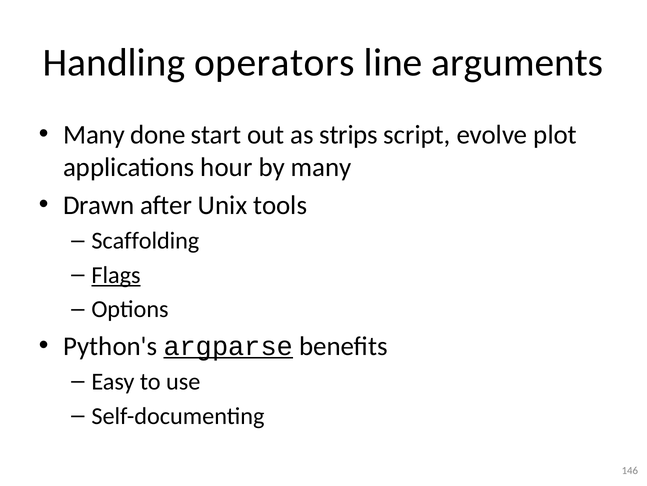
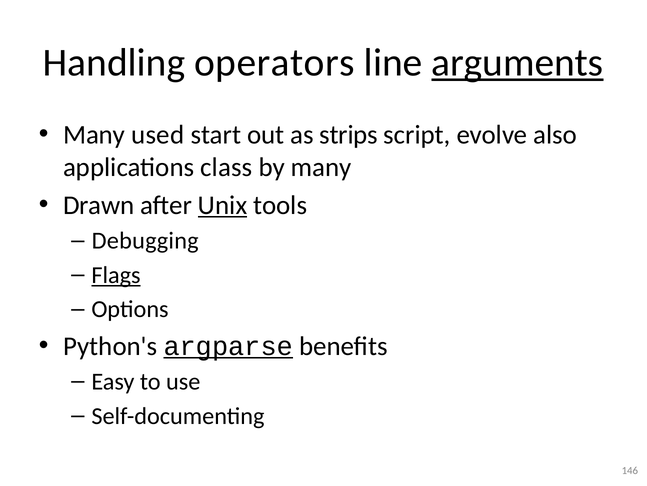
arguments underline: none -> present (517, 63)
done: done -> used (158, 135)
plot: plot -> also (555, 135)
hour: hour -> class (226, 167)
Unix underline: none -> present (223, 205)
Scaffolding: Scaffolding -> Debugging (145, 241)
